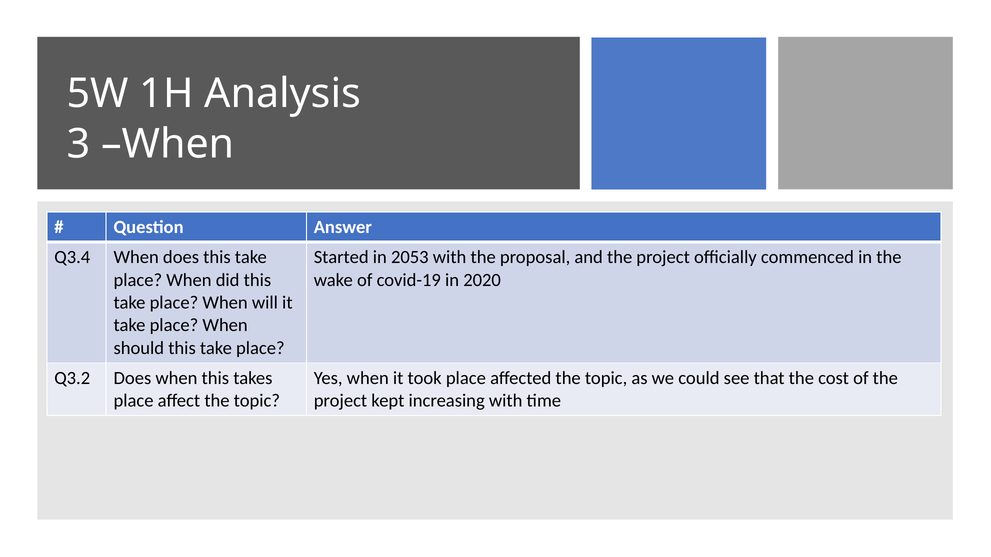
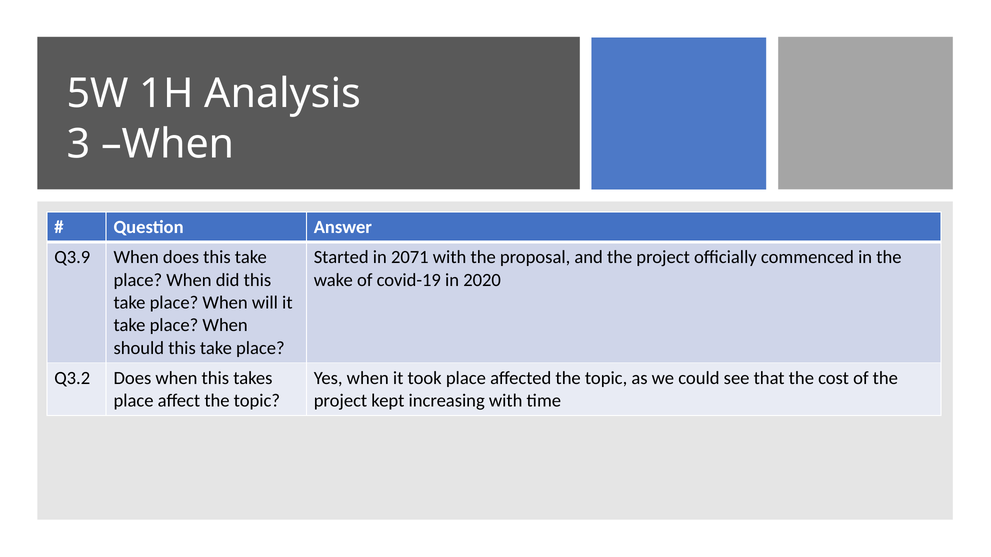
Q3.4: Q3.4 -> Q3.9 (72, 258)
2053: 2053 -> 2071 (410, 258)
